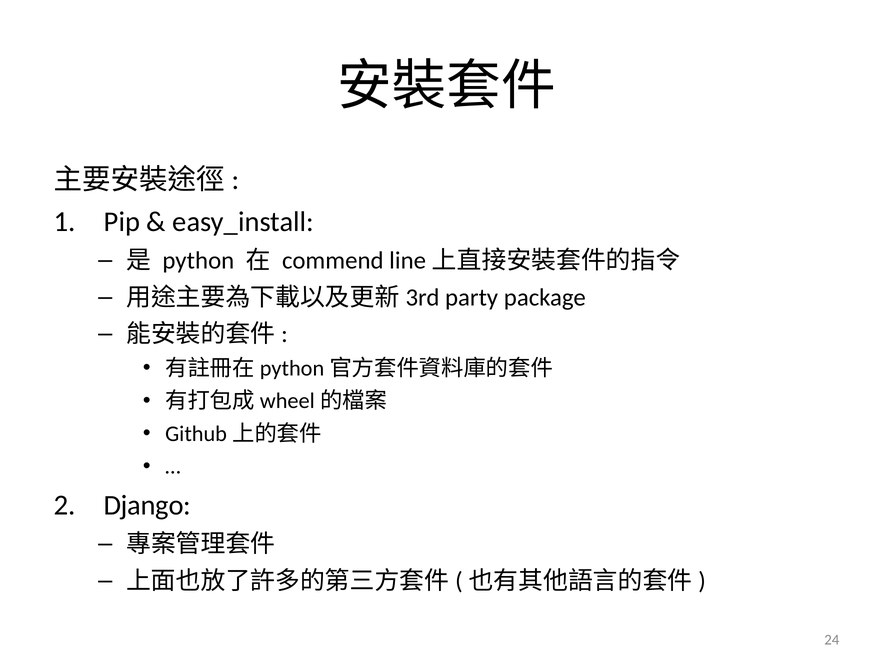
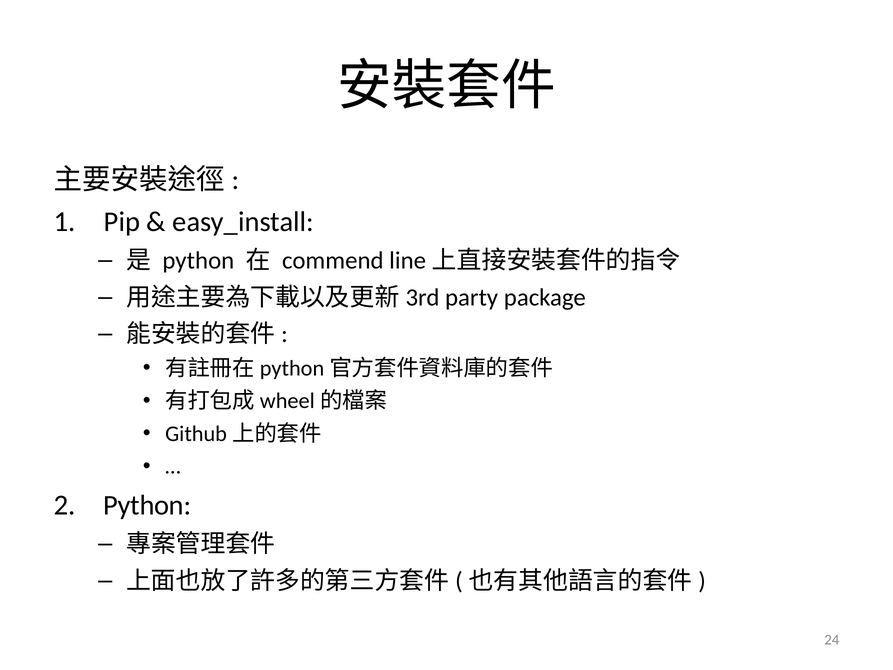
Django: Django -> Python (147, 505)
